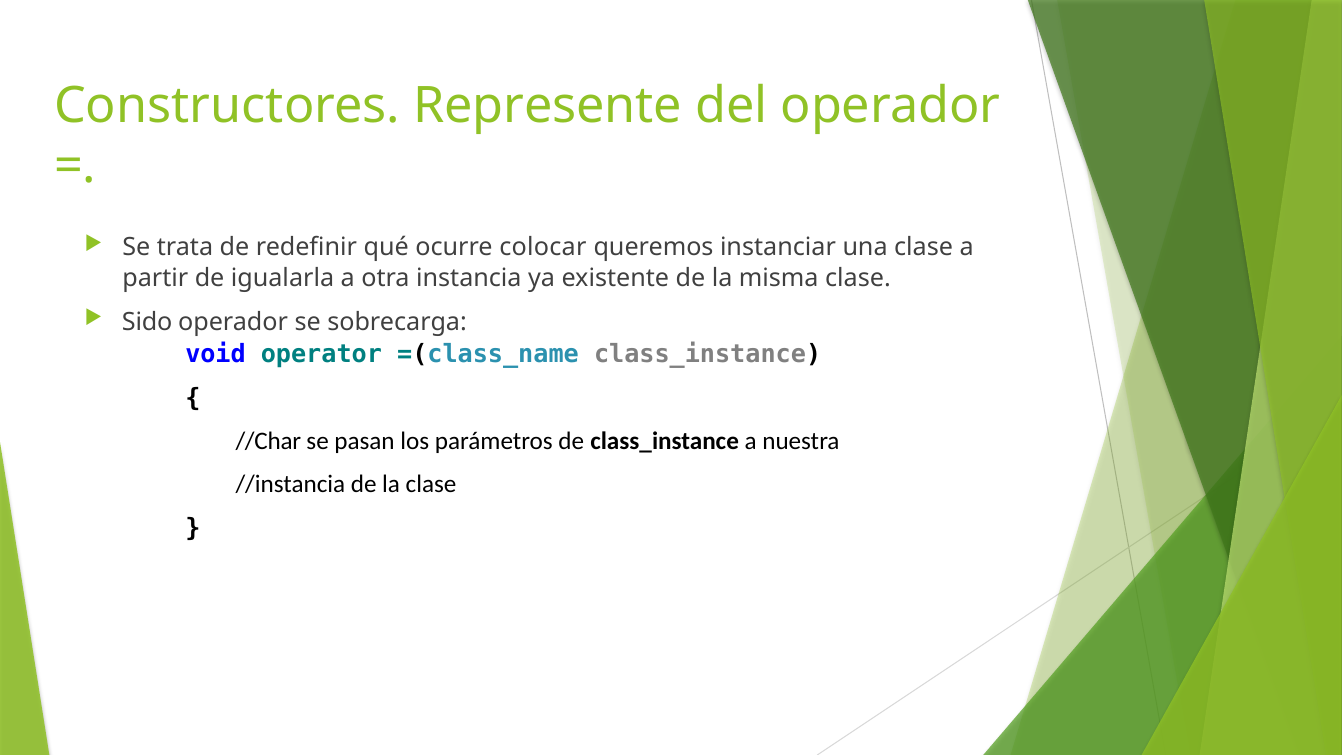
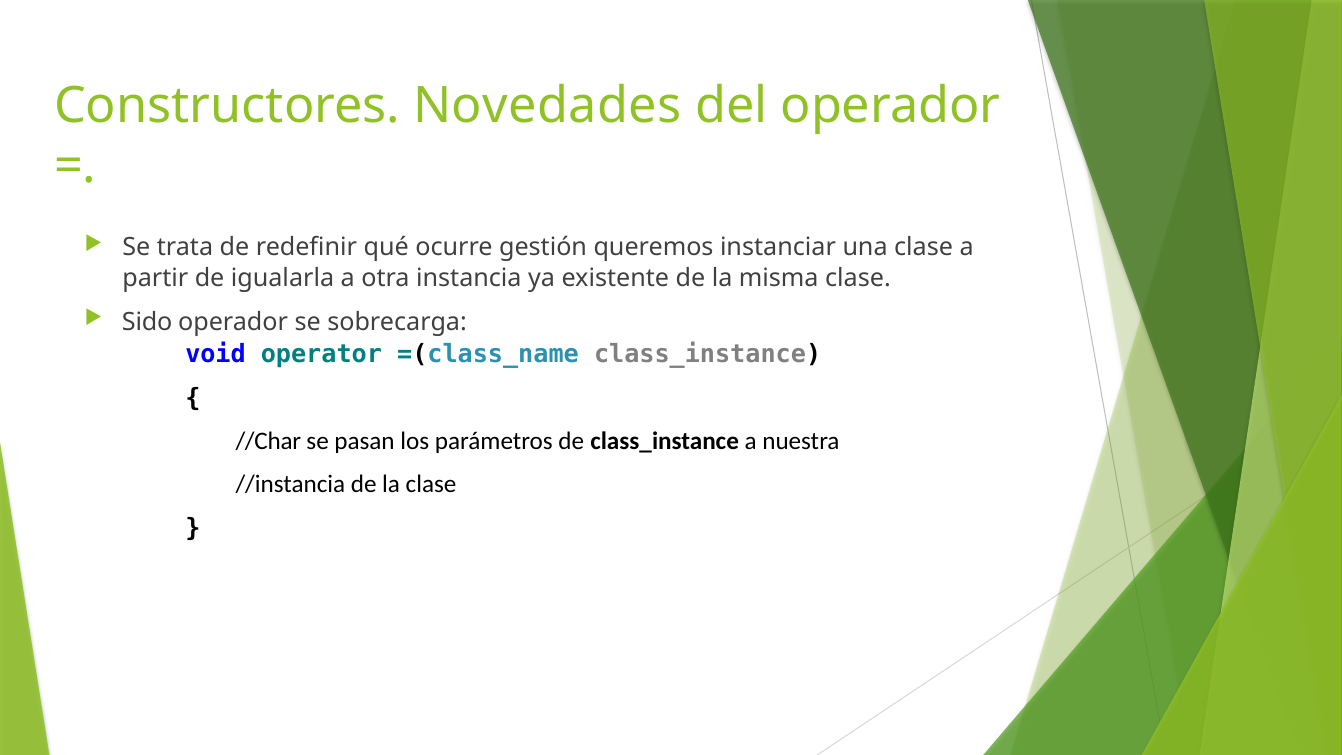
Represente: Represente -> Novedades (547, 106)
colocar: colocar -> gestión (543, 248)
